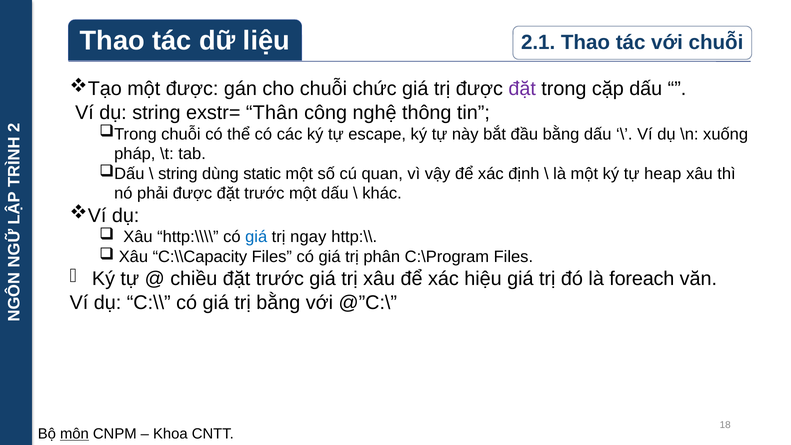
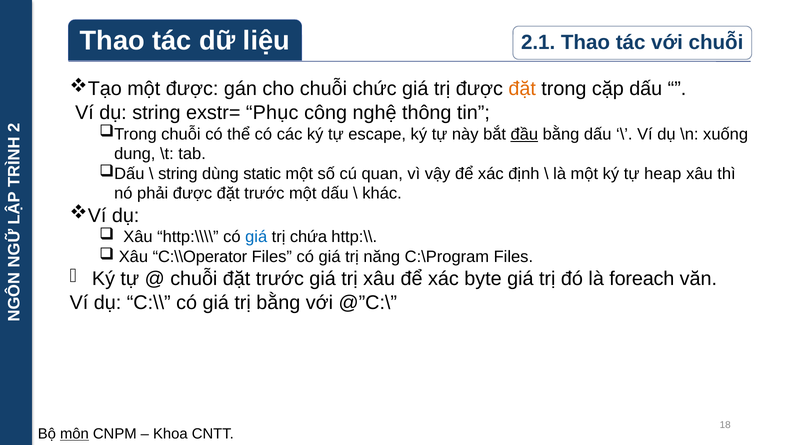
đặt colour: purple -> orange (522, 89)
Thân: Thân -> Phục (272, 113)
đầu underline: none -> present (524, 134)
pháp: pháp -> dung (135, 154)
ngay: ngay -> chứa (308, 237)
C:\\Capacity: C:\\Capacity -> C:\\Operator (200, 257)
phân: phân -> năng (382, 257)
chiều: chiều -> chuỗi (194, 279)
hiệu: hiệu -> byte (483, 279)
